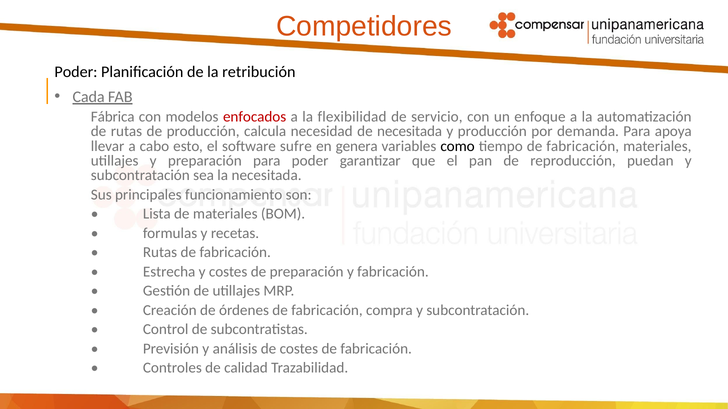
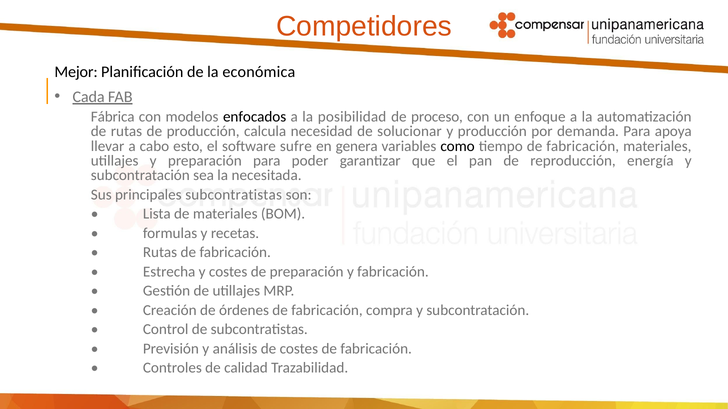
Poder: Poder -> Mejor (76, 72)
retribución: retribución -> económica (259, 72)
enfocados colour: red -> black (255, 117)
flexibilidad: flexibilidad -> posibilidad (352, 117)
servicio: servicio -> proceso (437, 117)
de necesitada: necesitada -> solucionar (409, 132)
puedan: puedan -> energía (650, 161)
principales funcionamiento: funcionamiento -> subcontratistas (234, 195)
